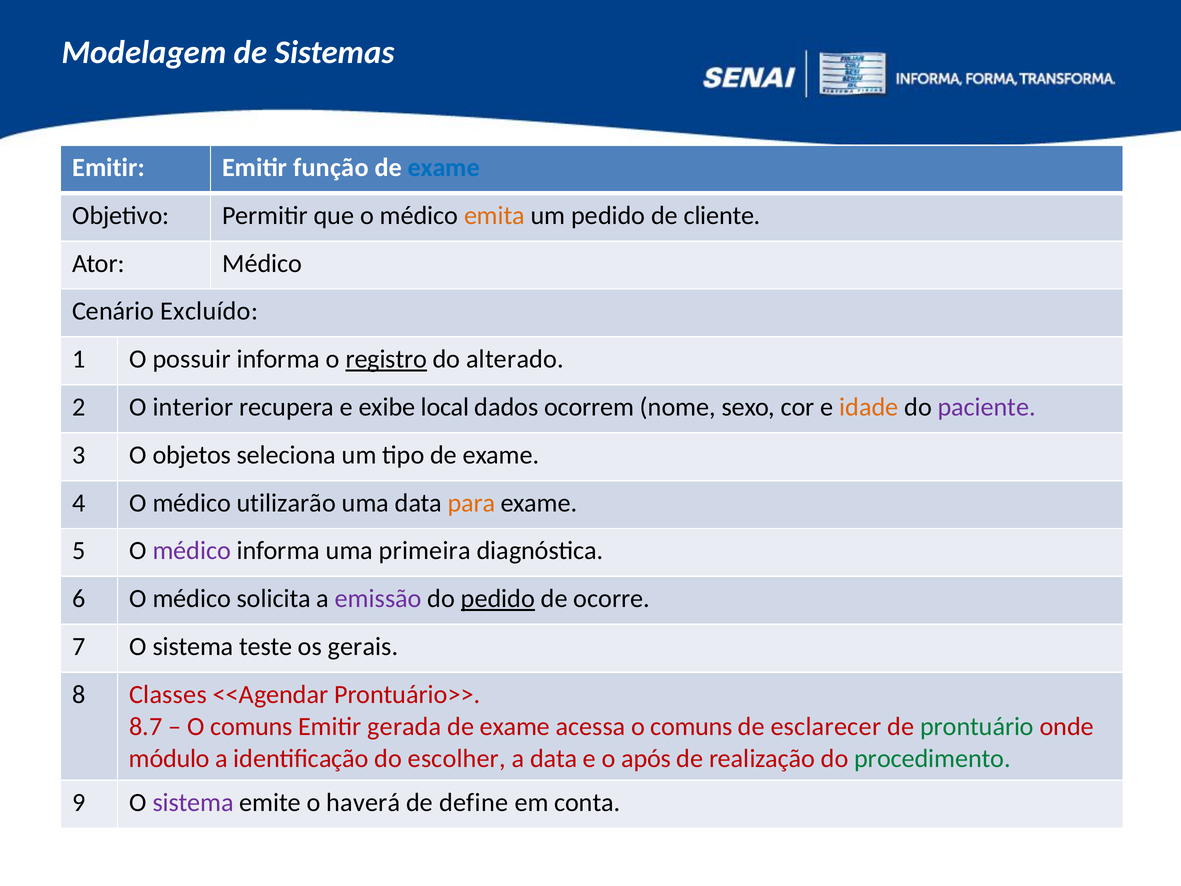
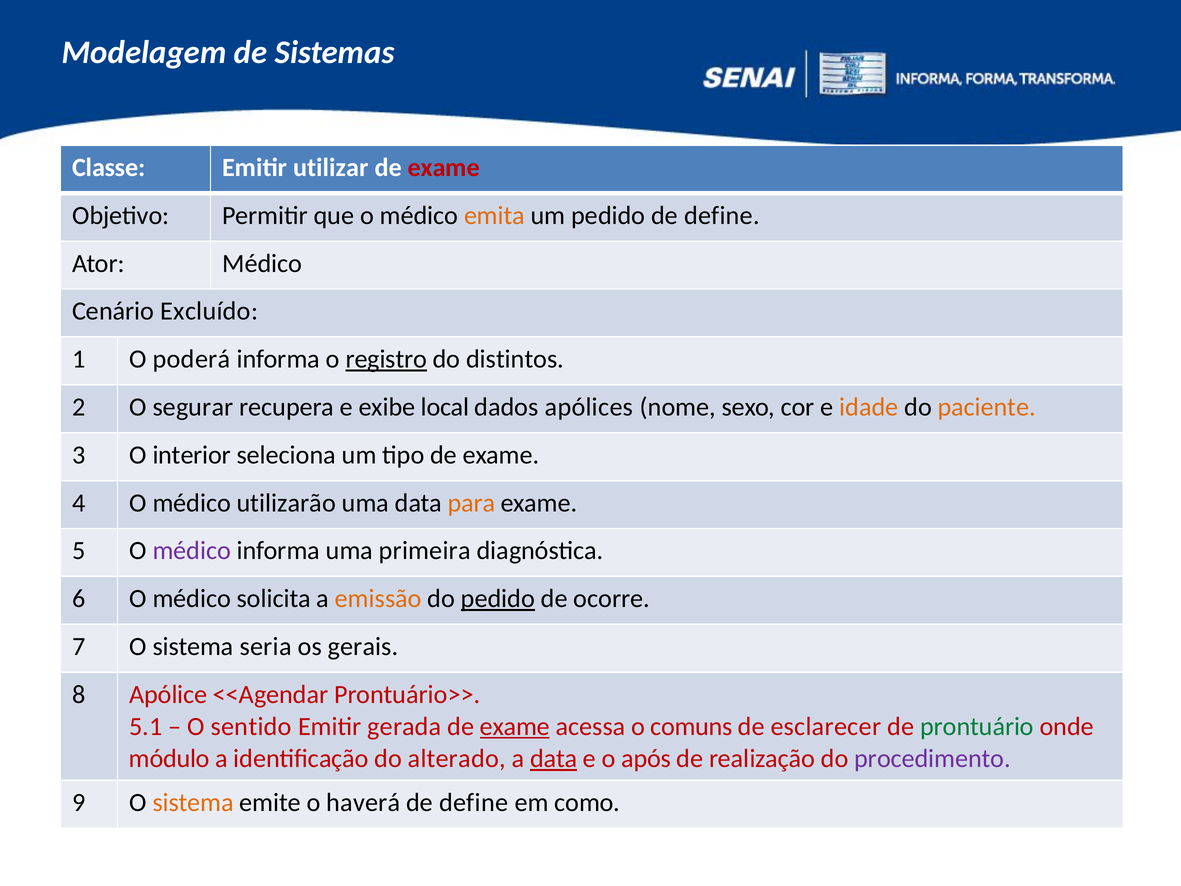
Emitir: Emitir -> Classe (109, 168)
função: função -> utilizar (331, 168)
exame colour: blue -> red (444, 168)
pedido de cliente: cliente -> define (722, 215)
possuir: possuir -> poderá (192, 359)
alterado: alterado -> distintos (515, 359)
interior: interior -> segurar (193, 407)
ocorrem: ocorrem -> apólices (589, 407)
paciente colour: purple -> orange (987, 407)
objetos: objetos -> interior (192, 455)
emissão colour: purple -> orange (378, 599)
teste: teste -> seria (266, 646)
Classes: Classes -> Apólice (168, 694)
8.7: 8.7 -> 5.1 (146, 726)
comuns: comuns -> sentido (251, 726)
exame underline: none -> present (515, 726)
escolher: escolher -> alterado (457, 758)
data underline: none -> present (554, 758)
procedimento colour: green -> purple (933, 758)
sistema colour: purple -> orange (193, 802)
conta: conta -> como (587, 802)
